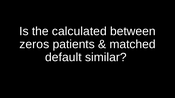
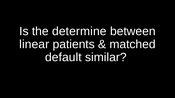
calculated: calculated -> determine (79, 31)
zeros: zeros -> linear (34, 44)
